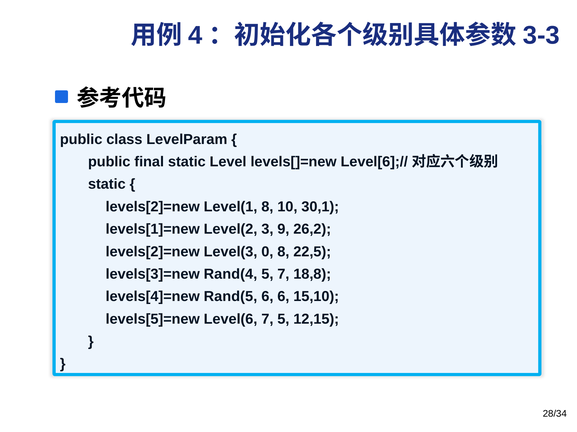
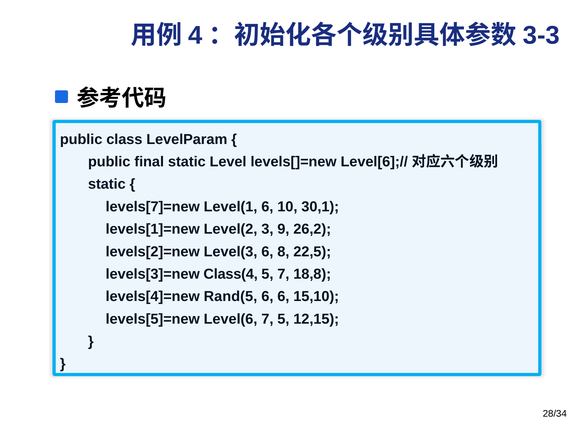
levels[2]=new: levels[2]=new -> levels[7]=new (153, 207)
Level(1 8: 8 -> 6 (267, 207)
Level(3 0: 0 -> 6 (267, 252)
Rand(4: Rand(4 -> Class(4 (231, 275)
